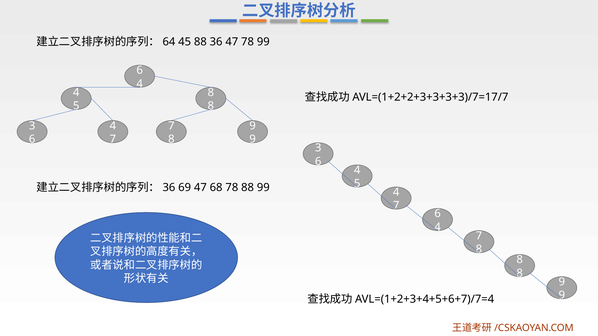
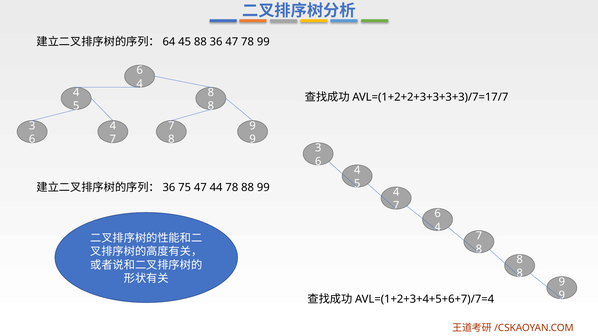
69: 69 -> 75 (185, 188)
68: 68 -> 44 (216, 188)
